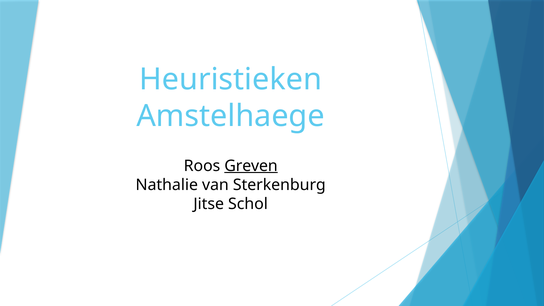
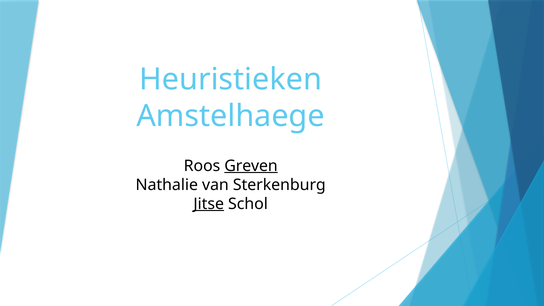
Jitse underline: none -> present (209, 204)
